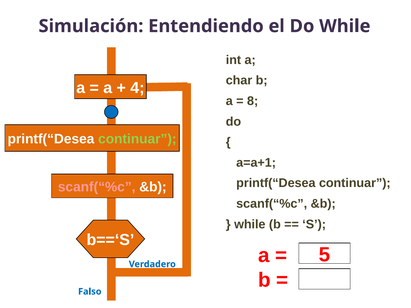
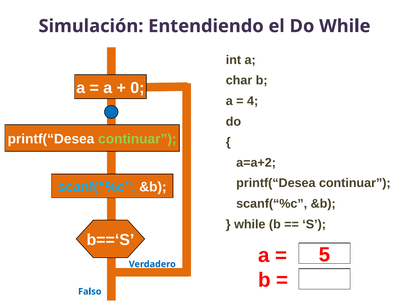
4: 4 -> 0 (137, 88)
8: 8 -> 4 (253, 101)
a=a+1: a=a+1 -> a=a+2 (256, 163)
scanf(“%c colour: pink -> light blue (97, 187)
